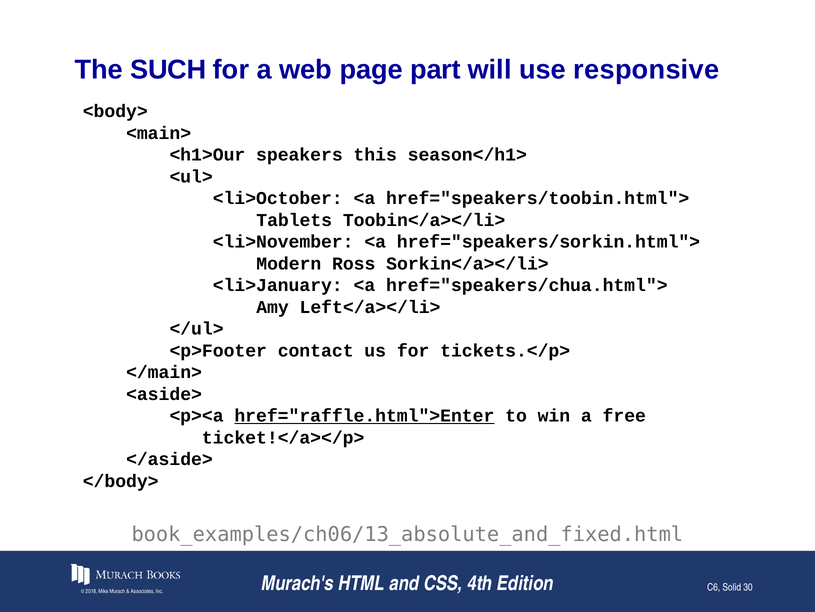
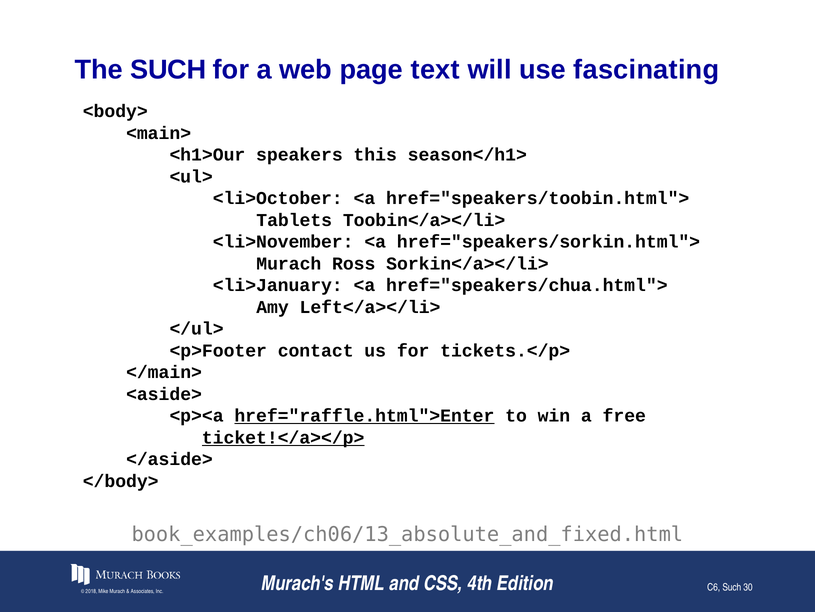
part: part -> text (435, 70)
responsive: responsive -> fascinating (646, 70)
Modern: Modern -> Murach (289, 263)
ticket!</a></p> underline: none -> present (283, 437)
C6 Solid: Solid -> Such (732, 586)
